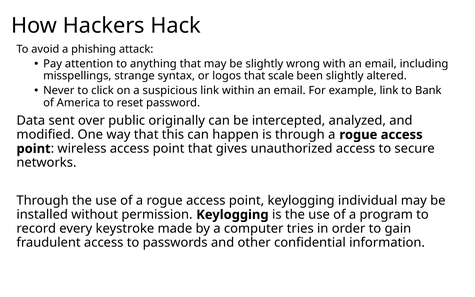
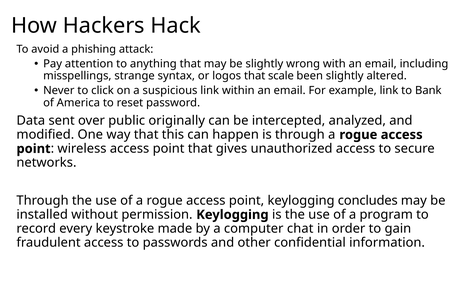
individual: individual -> concludes (368, 201)
tries: tries -> chat (300, 229)
